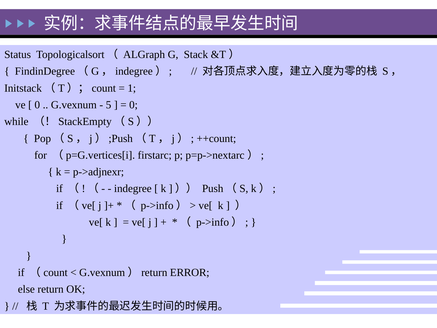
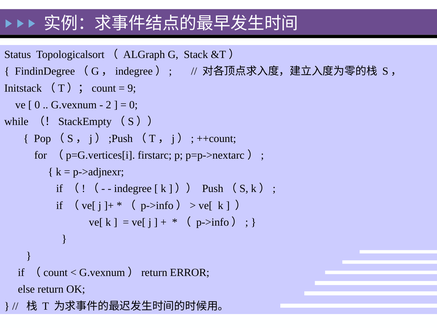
1: 1 -> 9 (132, 88)
5: 5 -> 2 (109, 105)
